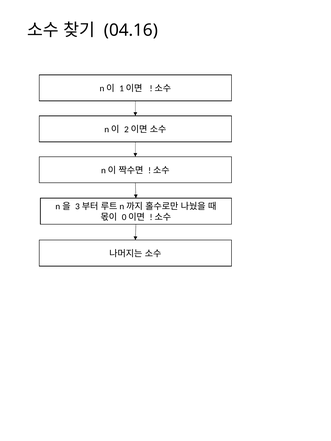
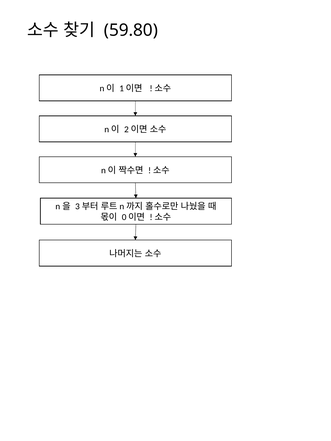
04.16: 04.16 -> 59.80 (131, 30)
